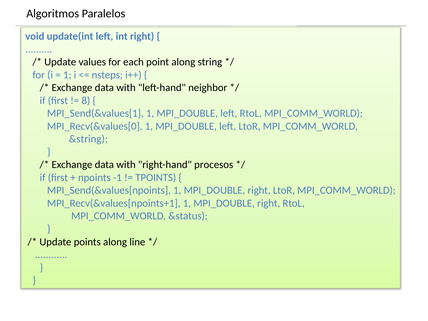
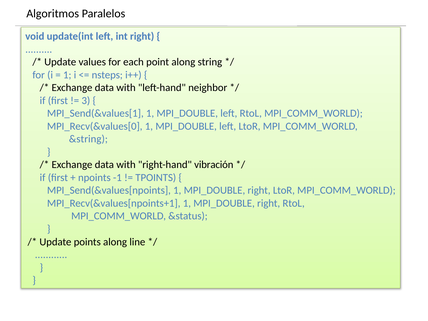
8: 8 -> 3 (86, 101)
procesos: procesos -> vibración (214, 165)
